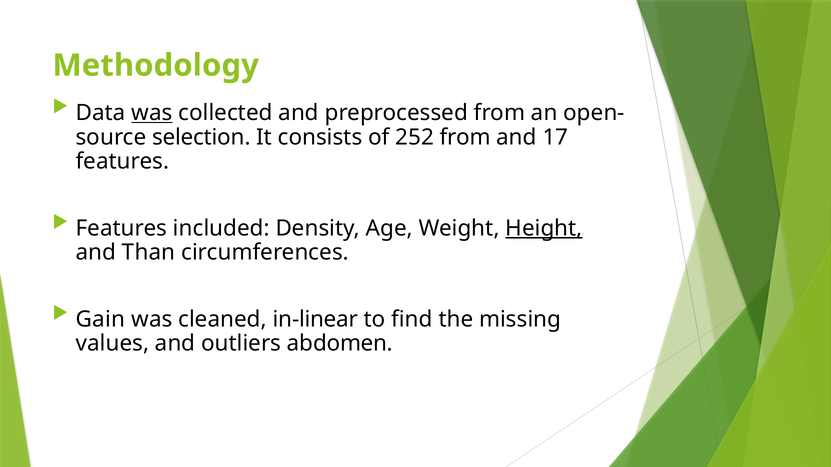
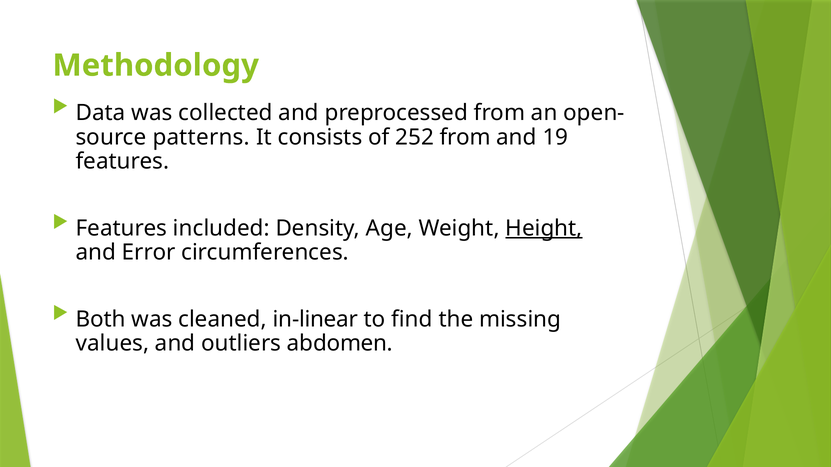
was underline: present -> none (152, 113)
selection: selection -> patterns (201, 137)
17: 17 -> 19 (555, 137)
Than: Than -> Error (149, 253)
Gain: Gain -> Both (101, 319)
